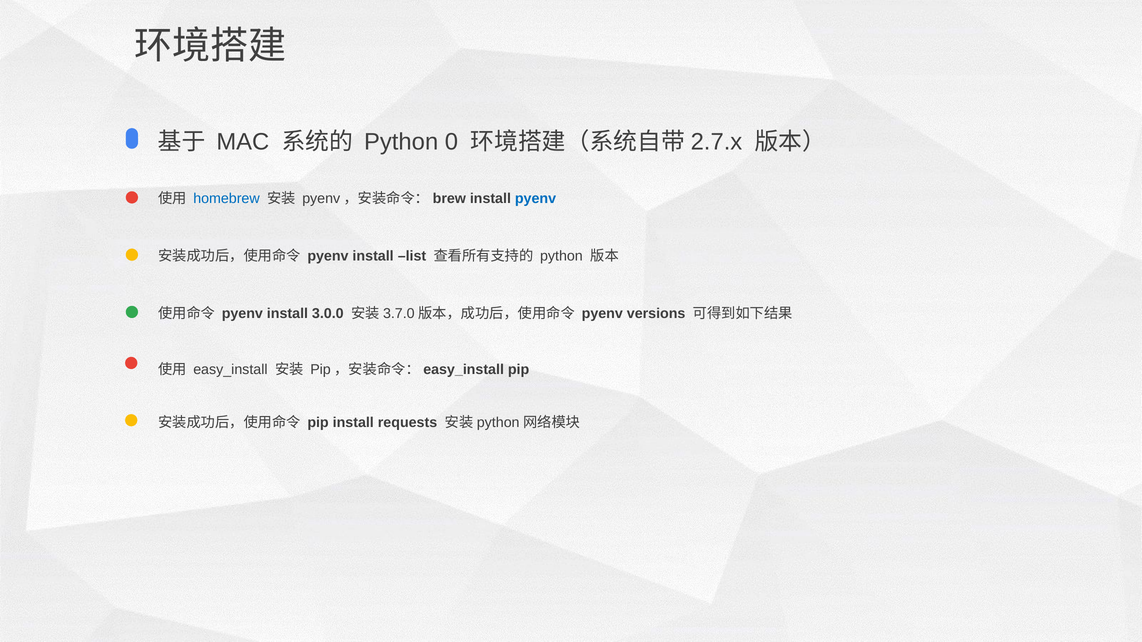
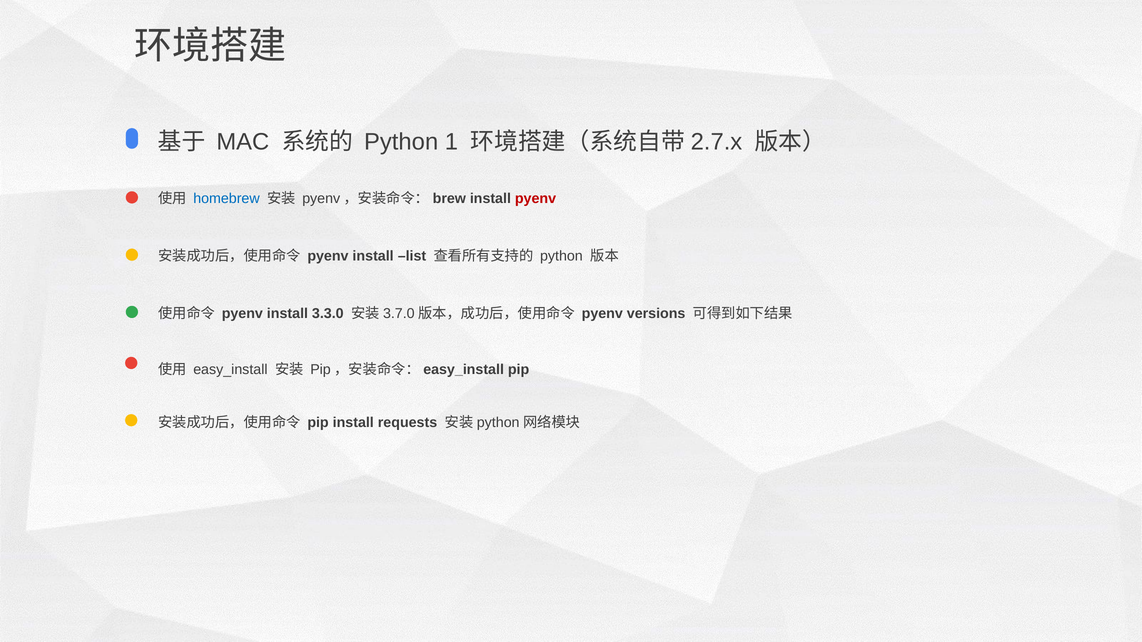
0: 0 -> 1 (451, 142)
pyenv colour: blue -> red (536, 199)
3.0.0: 3.0.0 -> 3.3.0 (328, 314)
